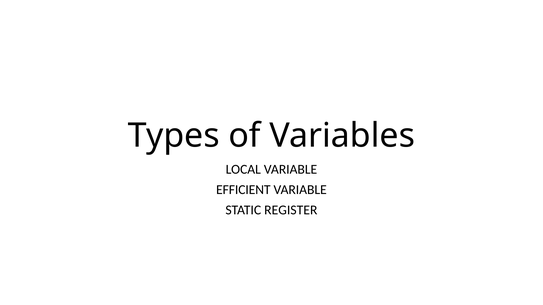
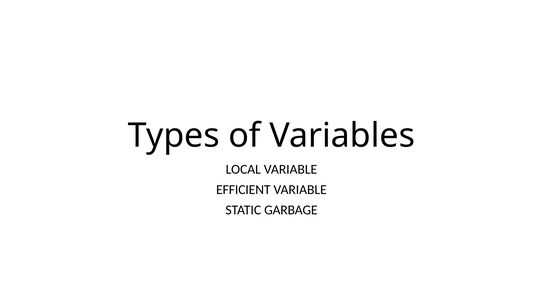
REGISTER: REGISTER -> GARBAGE (291, 210)
